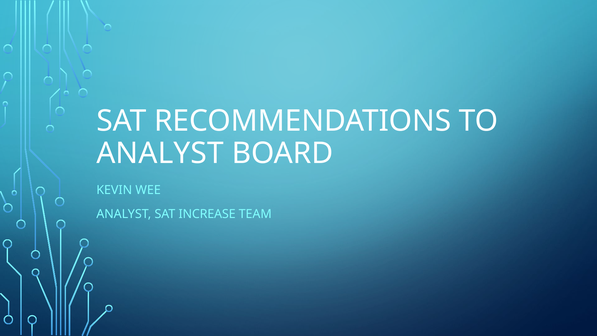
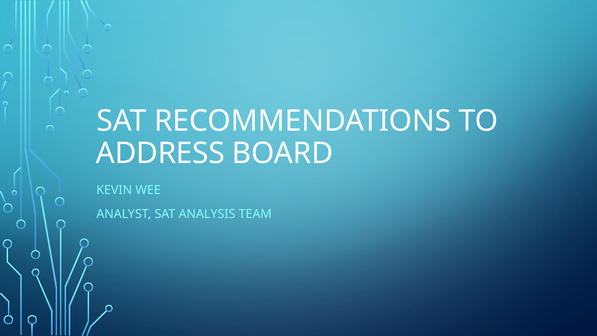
ANALYST: ANALYST -> ADDRESS (160, 153)
INCREASE: INCREASE -> ANALYSIS (207, 214)
